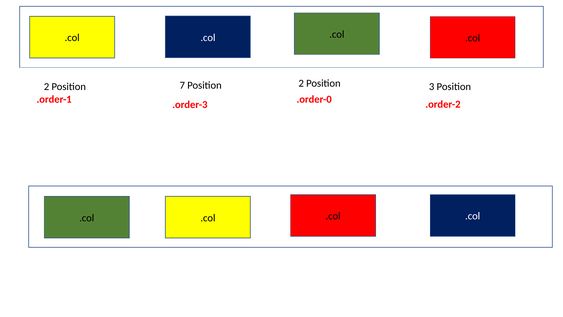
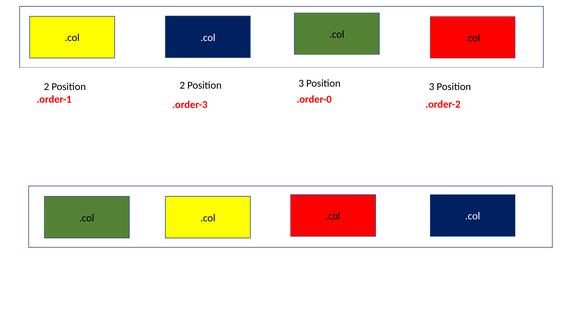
Position 7: 7 -> 2 (182, 85)
2: 2 -> 3 (301, 83)
